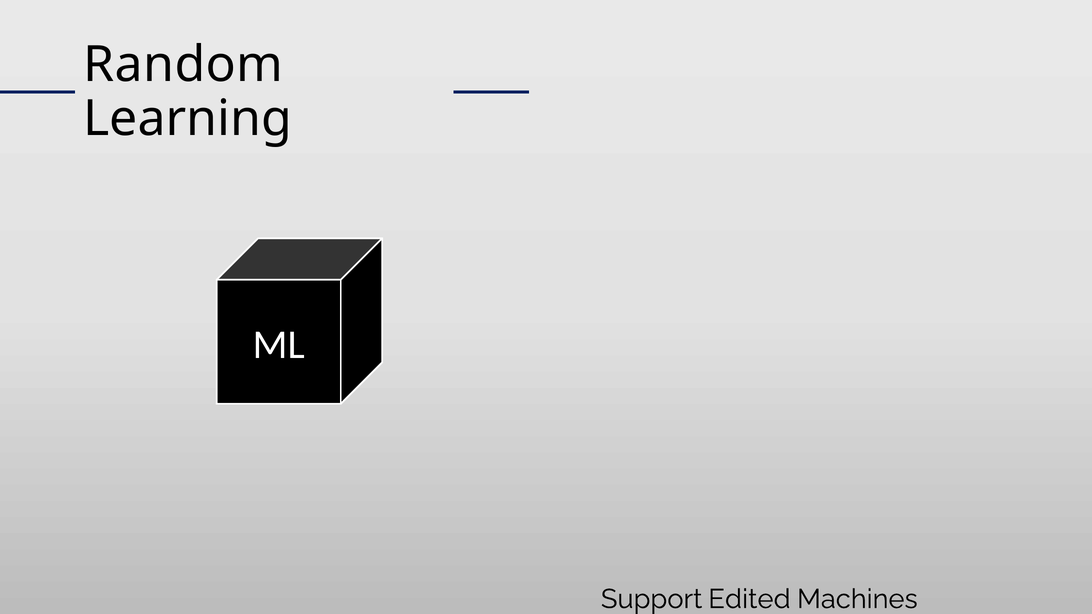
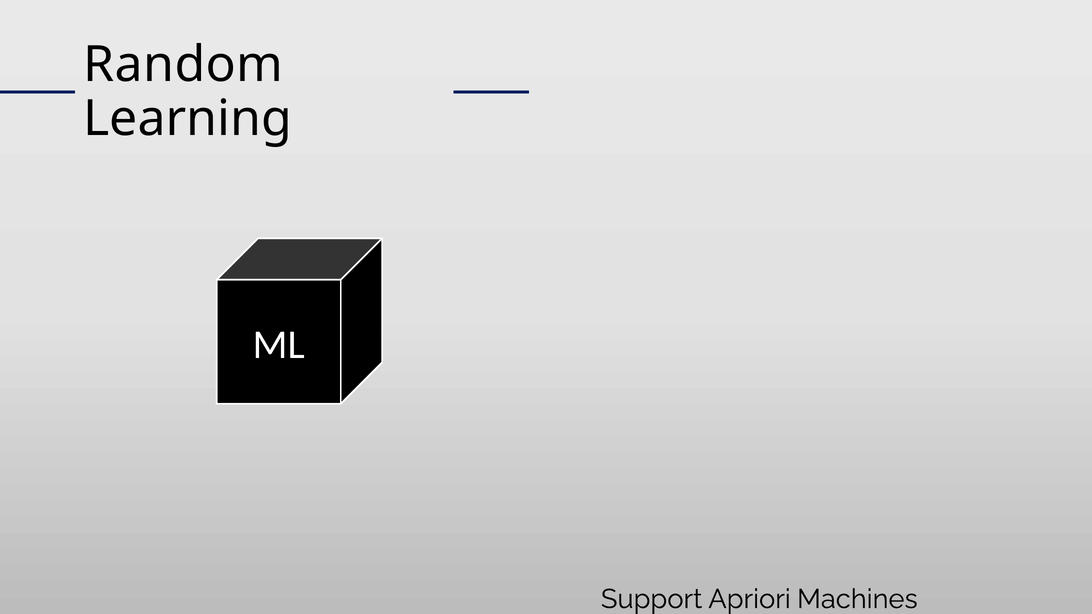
Support Edited: Edited -> Apriori (750, 599)
